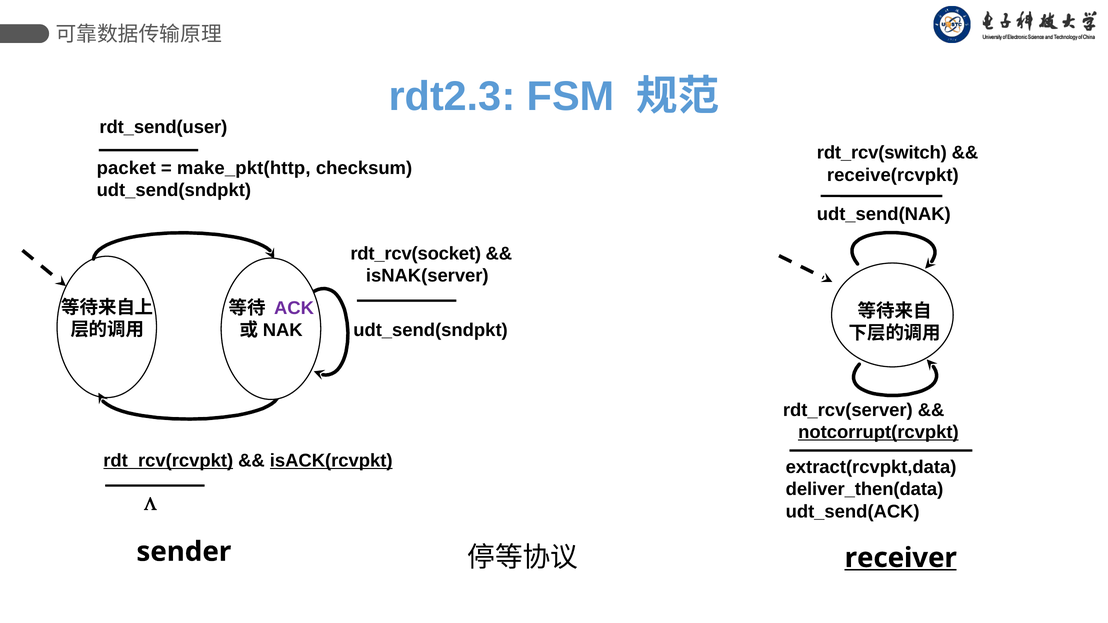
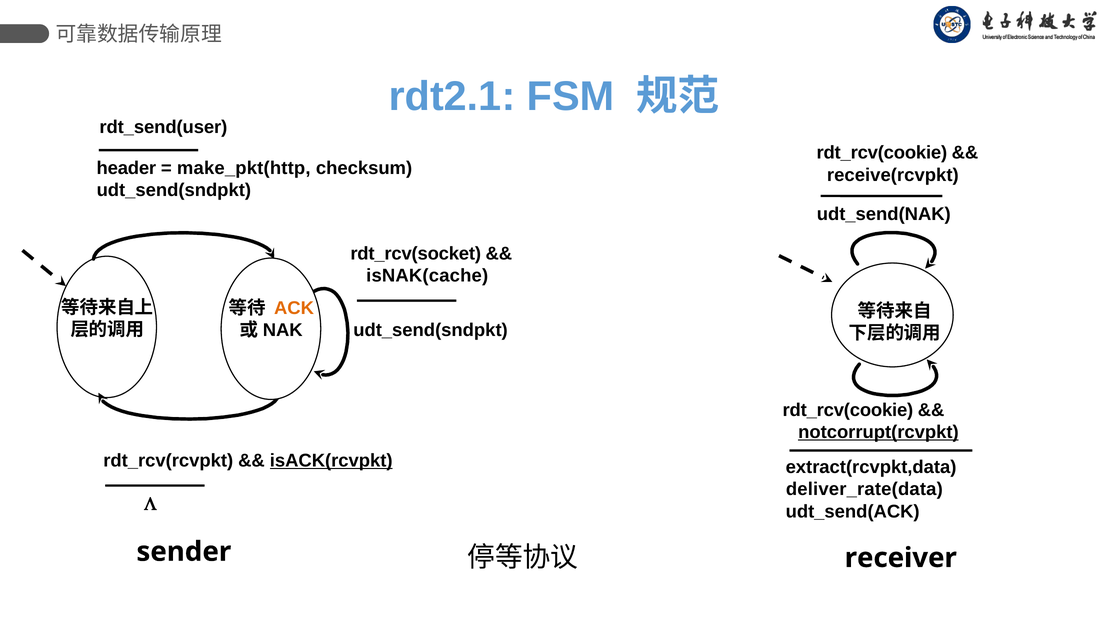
rdt2.3: rdt2.3 -> rdt2.1 (452, 96)
rdt_rcv(switch: rdt_rcv(switch -> rdt_rcv(cookie (882, 153)
packet: packet -> header (126, 168)
isNAK(server: isNAK(server -> isNAK(cache (427, 276)
ACK colour: purple -> orange (294, 308)
rdt_rcv(server: rdt_rcv(server -> rdt_rcv(cookie (848, 410)
rdt_rcv(rcvpkt underline: present -> none (168, 461)
deliver_then(data: deliver_then(data -> deliver_rate(data (864, 489)
receiver underline: present -> none (901, 558)
